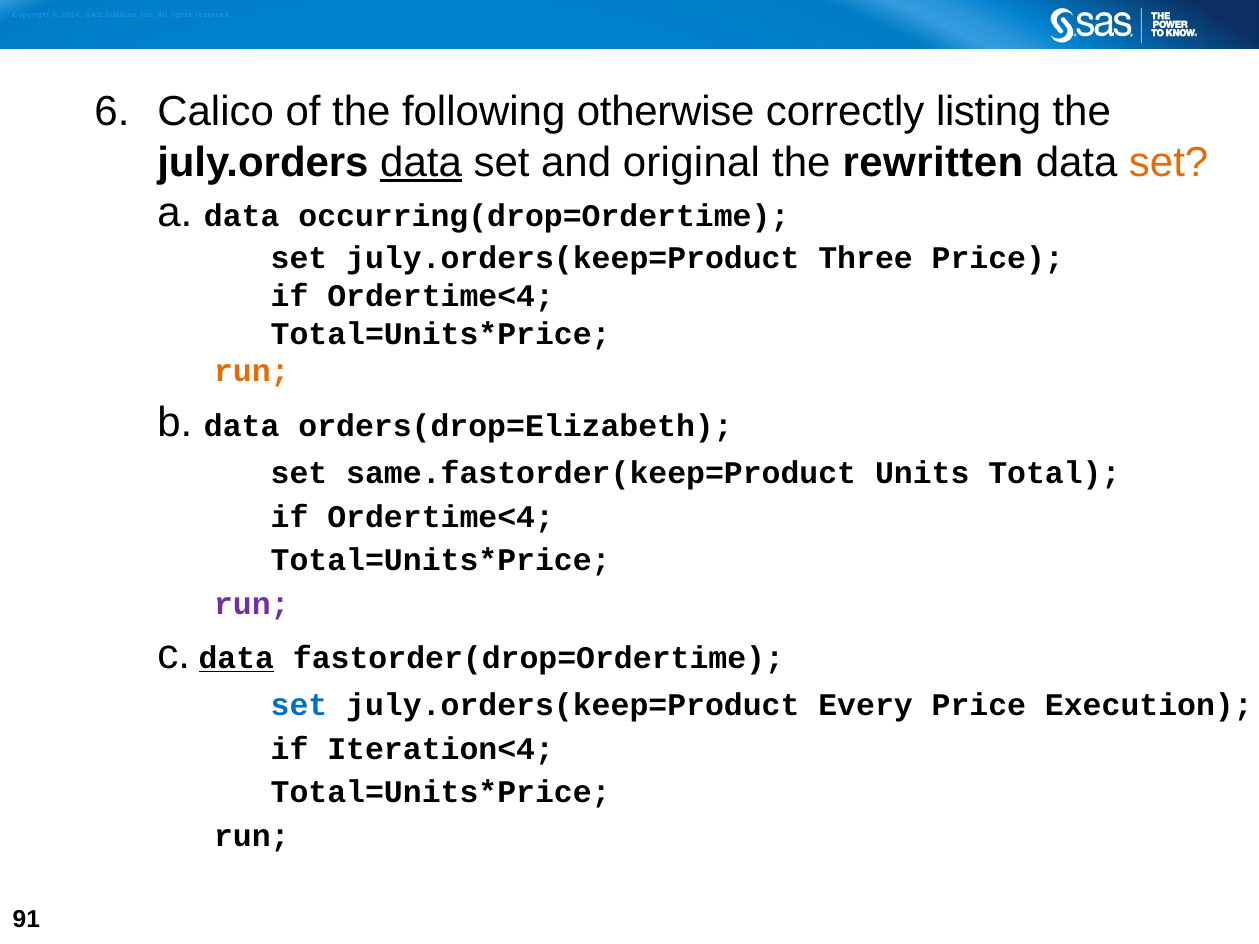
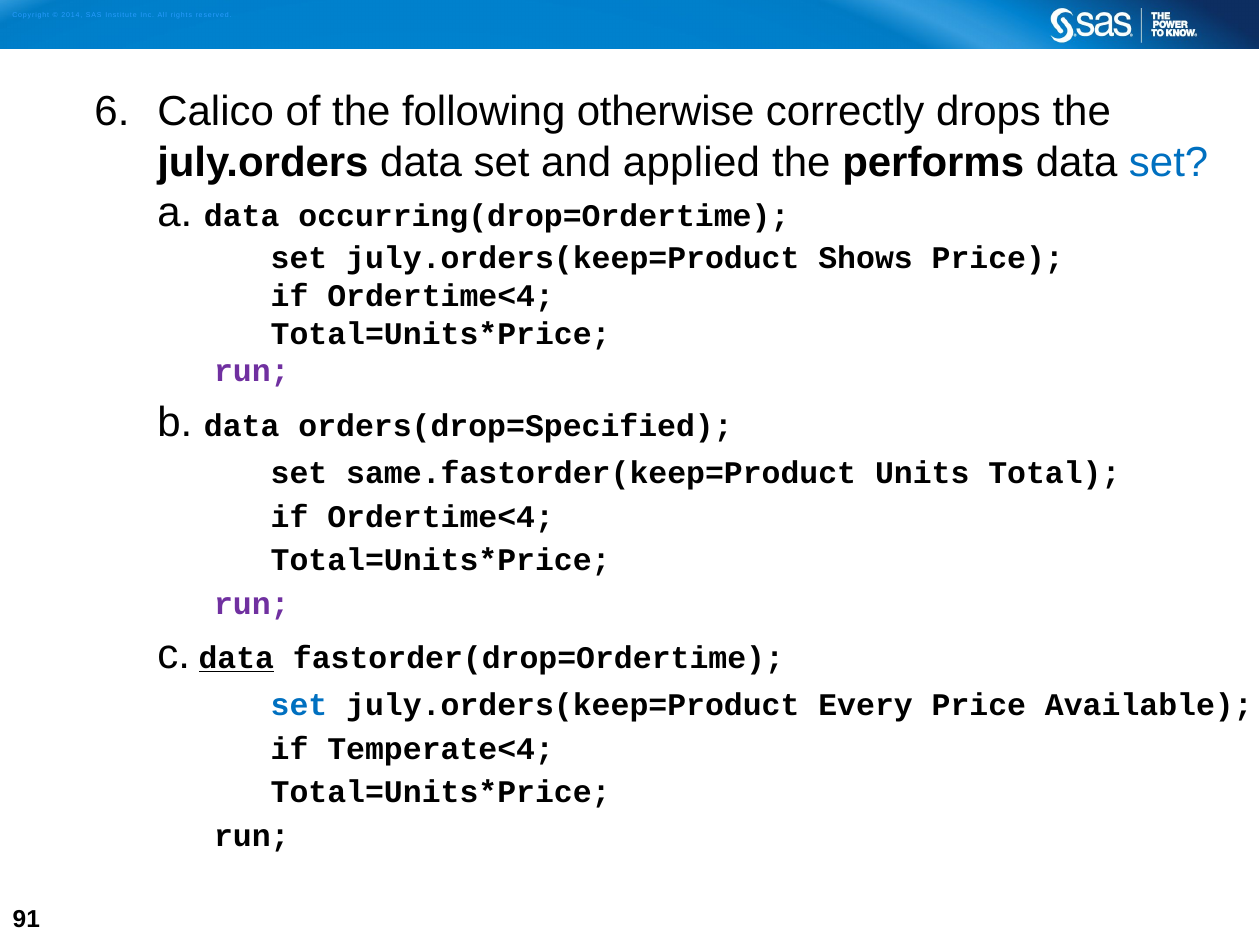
listing: listing -> drops (988, 112)
data underline: present -> none (421, 162)
original: original -> applied (691, 162)
rewritten: rewritten -> performs (933, 162)
set colour: orange -> blue (1169, 162)
Three: Three -> Shows (866, 258)
run colour: orange -> purple (252, 372)
orders(drop=Elizabeth: orders(drop=Elizabeth -> orders(drop=Specified (516, 426)
Execution: Execution -> Available (1149, 706)
Iteration<4: Iteration<4 -> Temperate<4 (441, 749)
